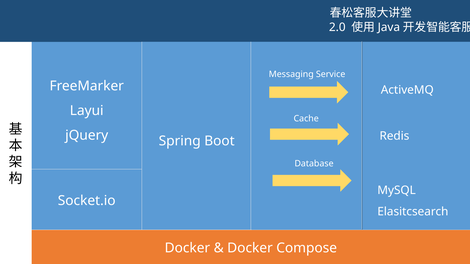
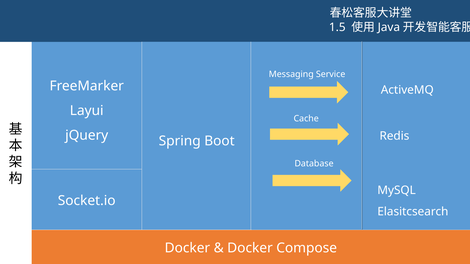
2.0: 2.0 -> 1.5 (337, 27)
